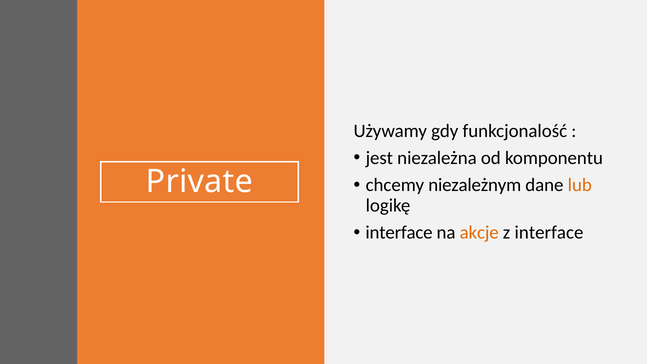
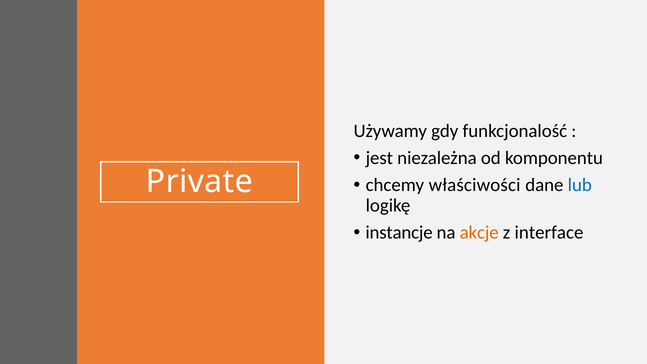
niezależnym: niezależnym -> właściwości (475, 185)
lub colour: orange -> blue (580, 185)
interface: interface -> instancje (399, 232)
